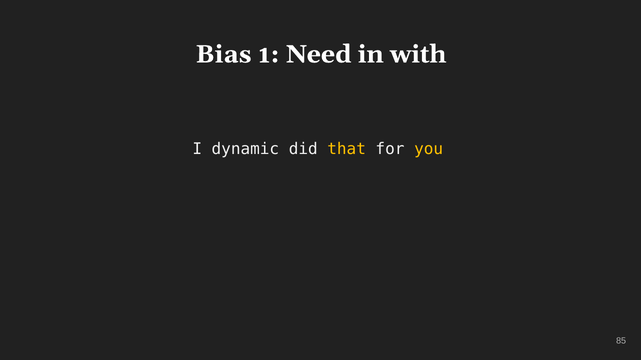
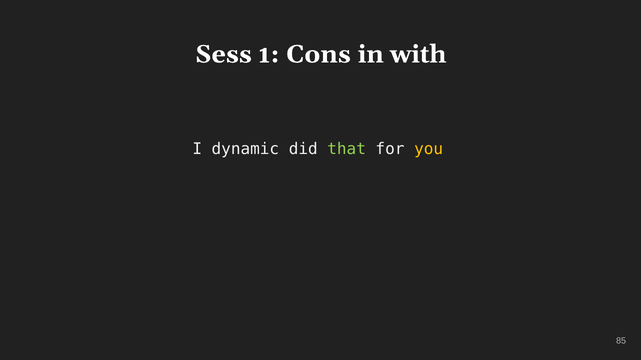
Bias: Bias -> Sess (223, 54)
Need: Need -> Cons (319, 54)
that colour: yellow -> light green (347, 149)
